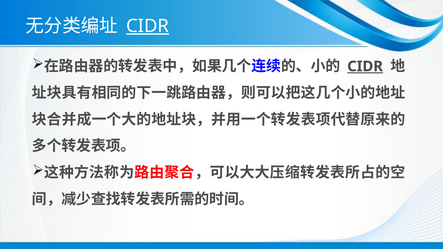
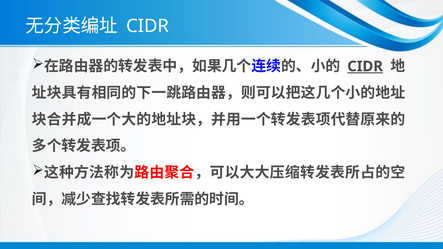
CIDR underline: present -> none (148, 26)
